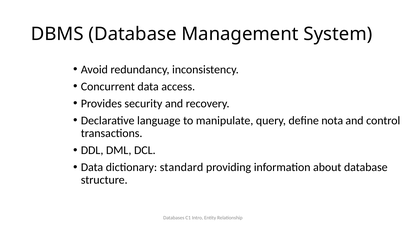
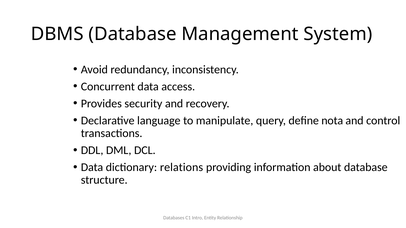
standard: standard -> relations (182, 168)
